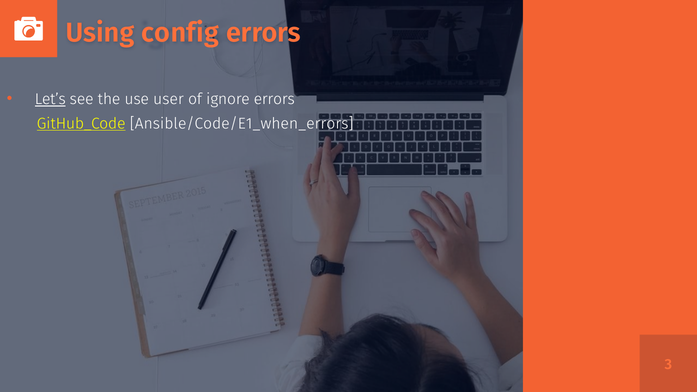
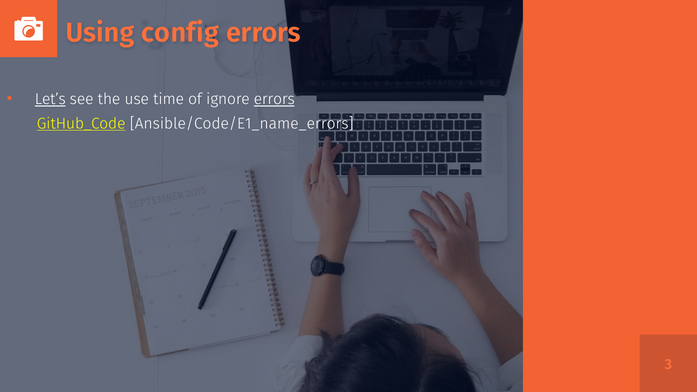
user: user -> time (169, 99)
errors underline: none -> present (274, 99)
Ansible/Code/E1_when_errors: Ansible/Code/E1_when_errors -> Ansible/Code/E1_name_errors (242, 124)
